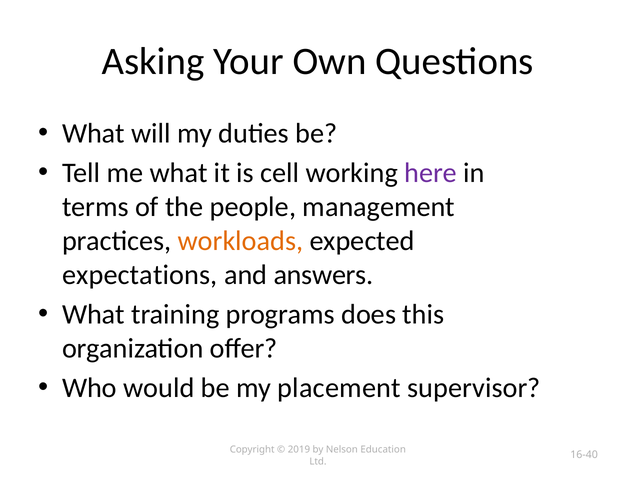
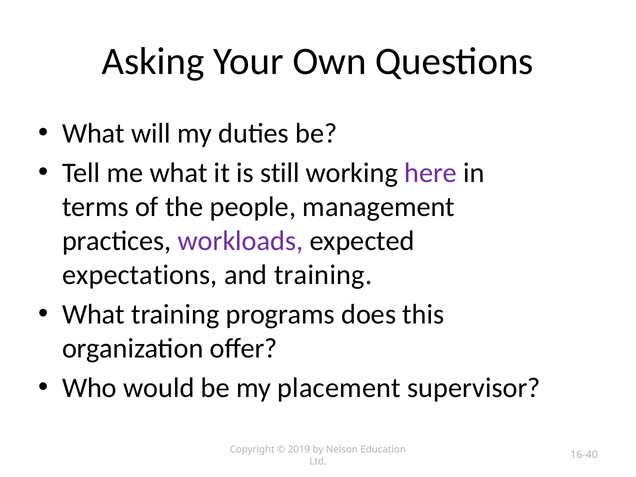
cell: cell -> still (280, 173)
workloads colour: orange -> purple (241, 241)
and answers: answers -> training (323, 275)
